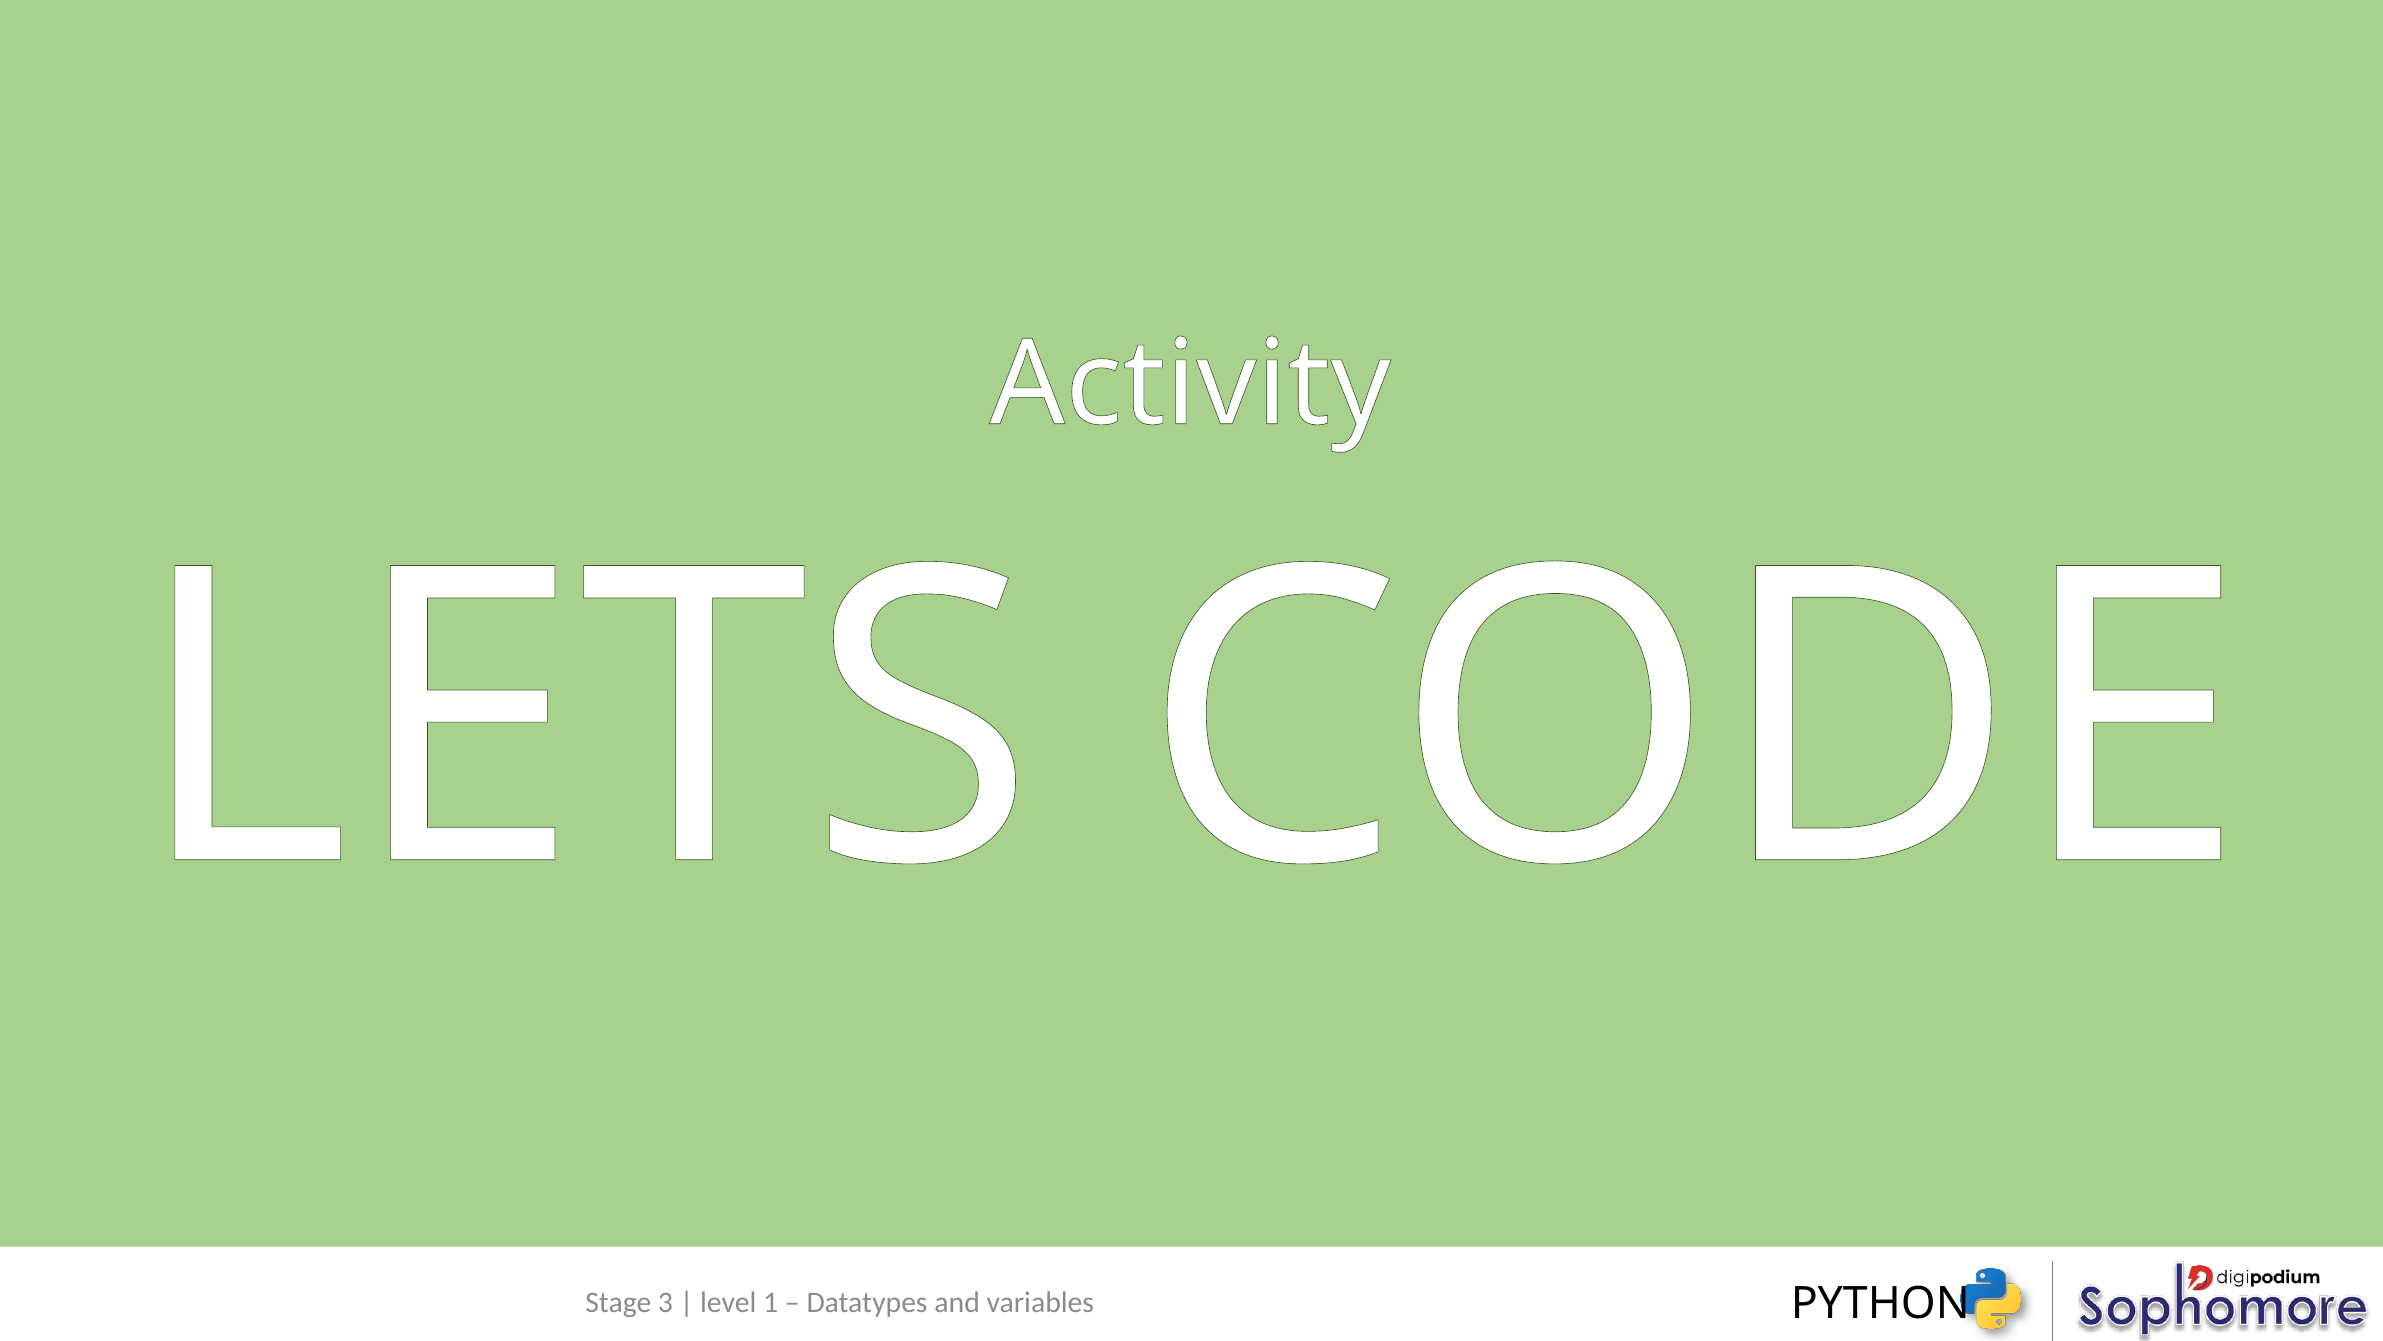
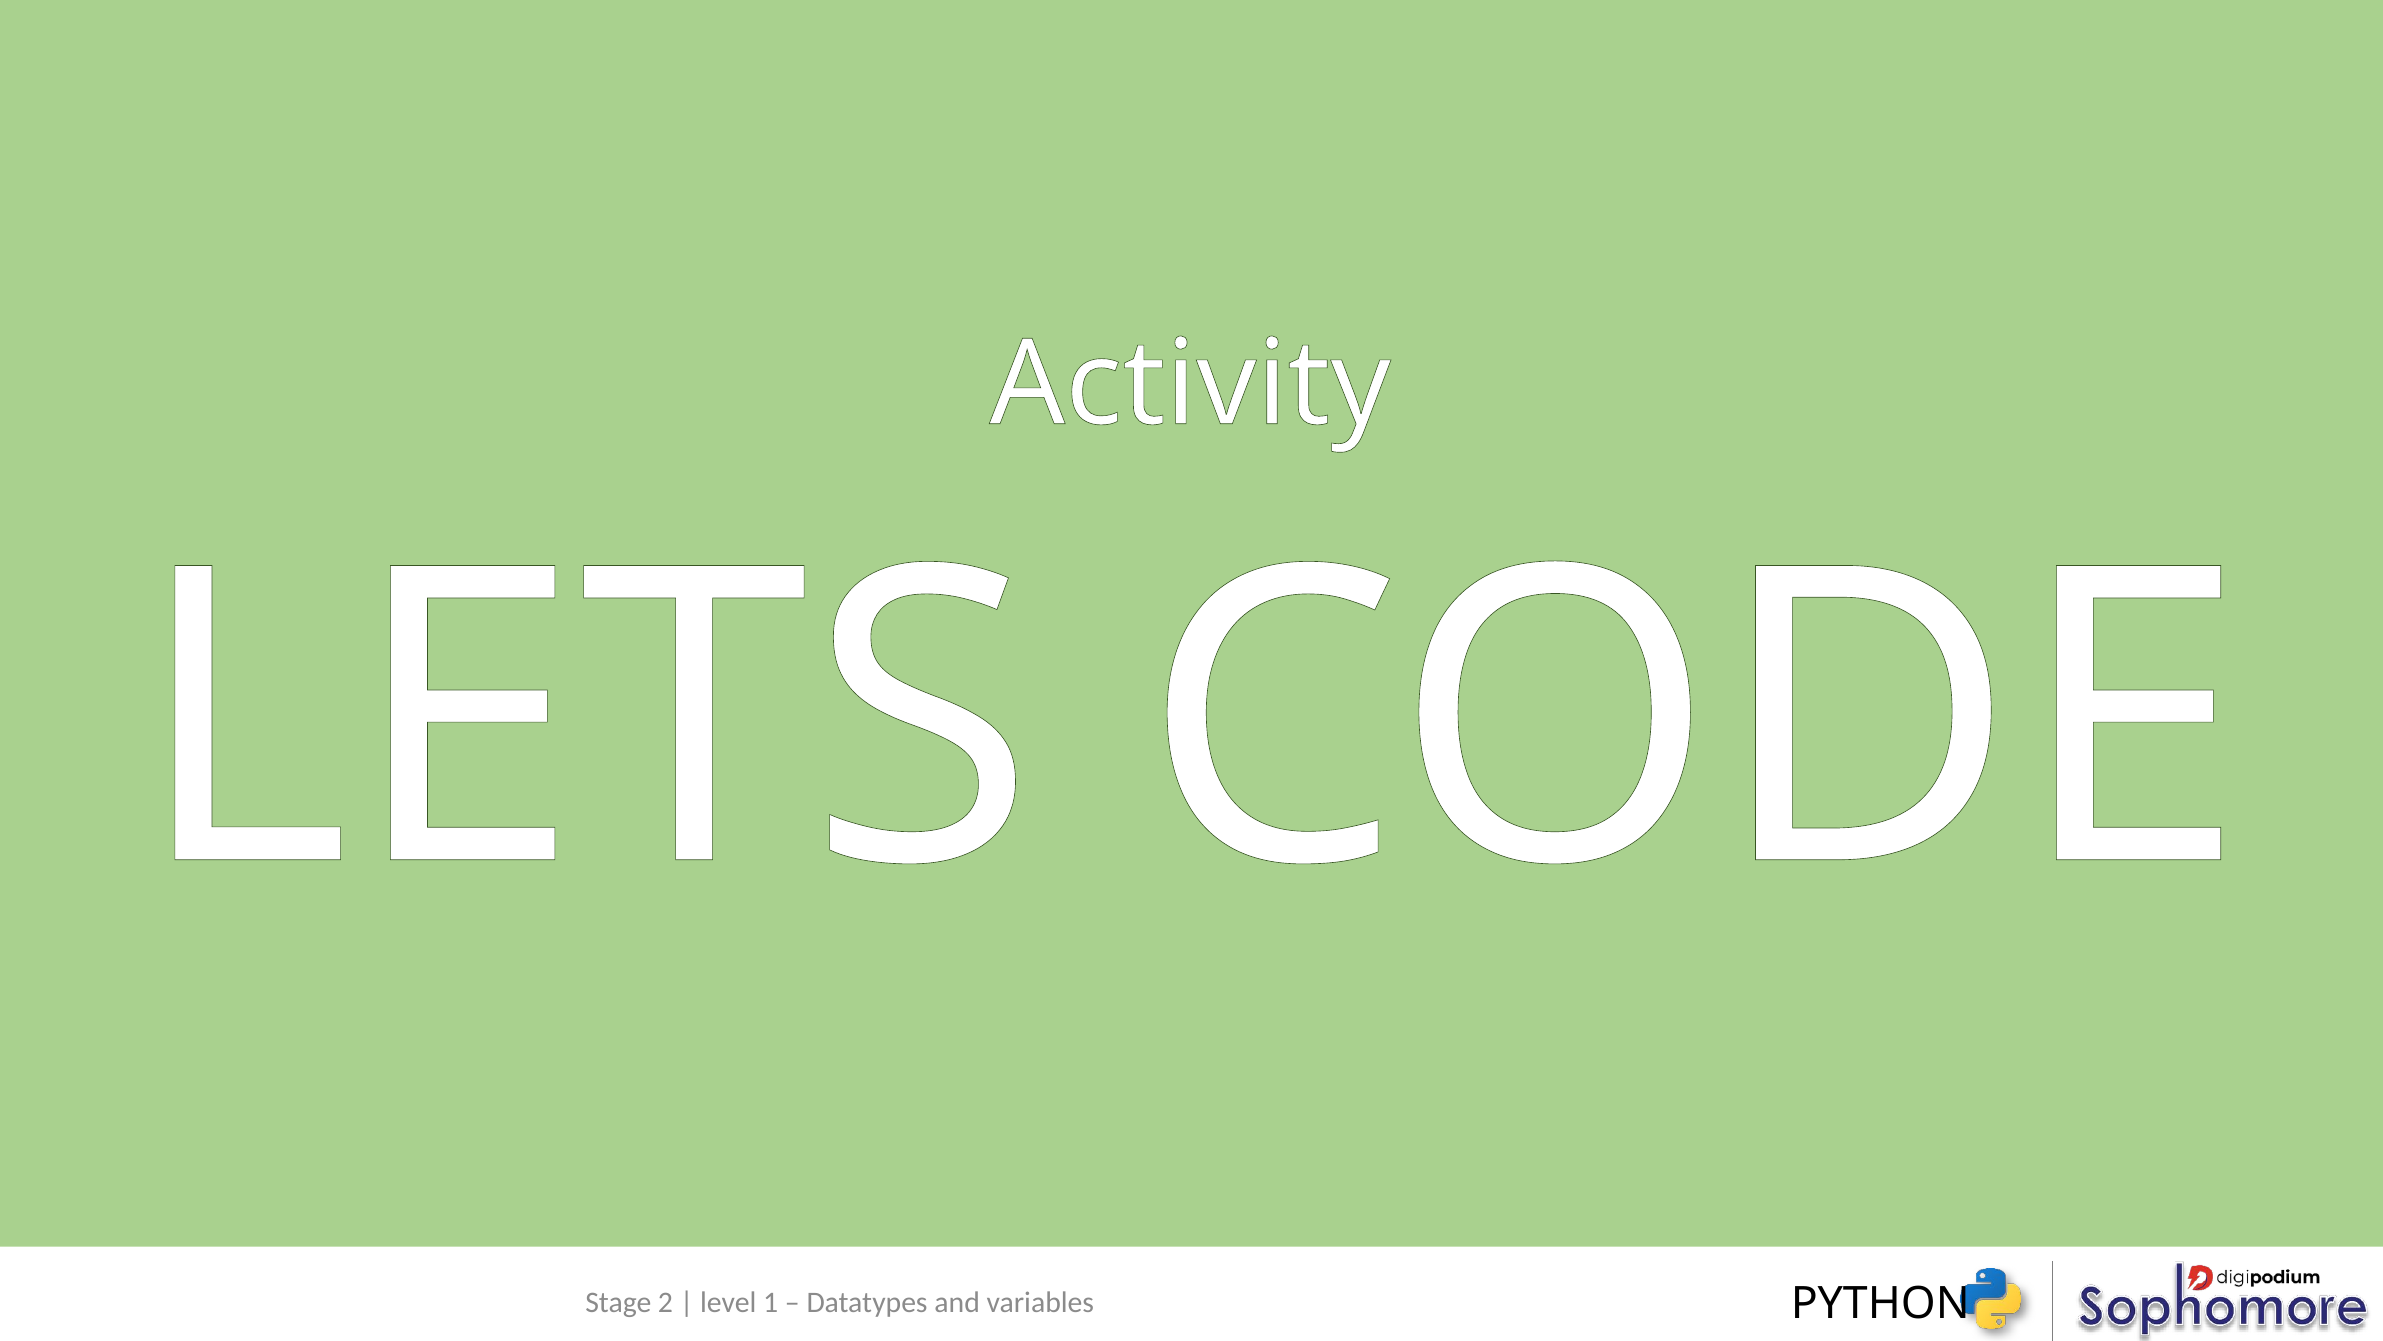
3: 3 -> 2 (665, 1302)
